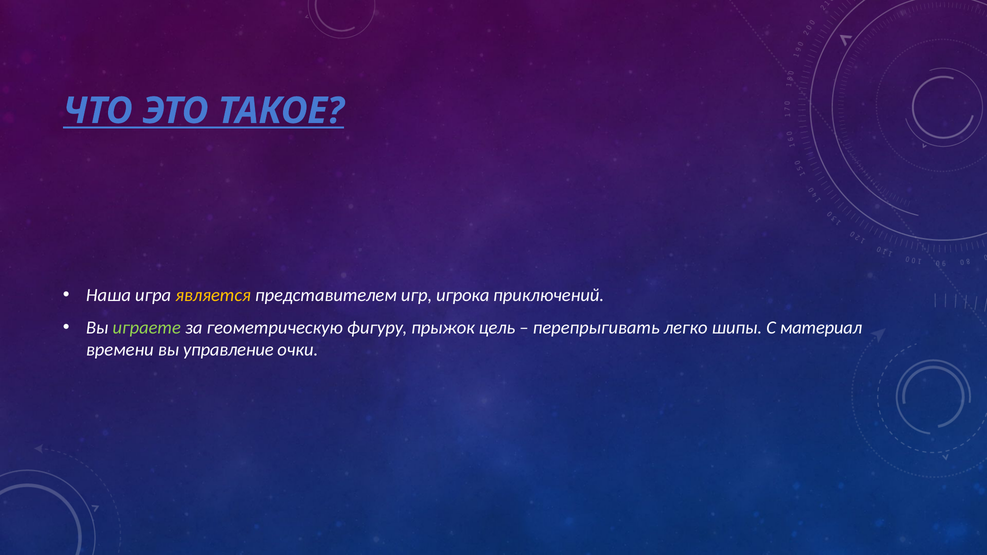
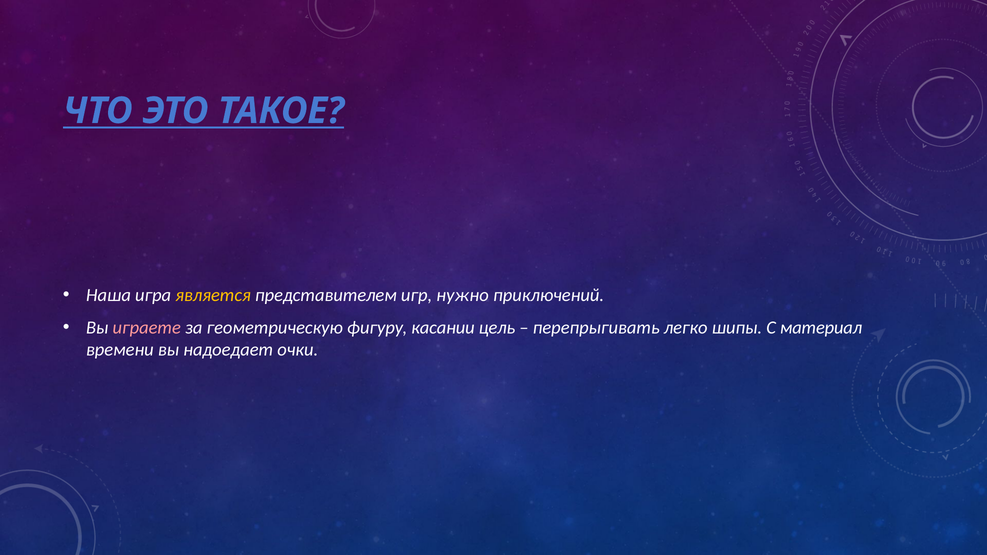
игрока: игрока -> нужно (463, 295)
играете colour: light green -> pink (147, 328)
прыжок: прыжок -> касании (443, 328)
управление: управление -> надоедает (228, 350)
